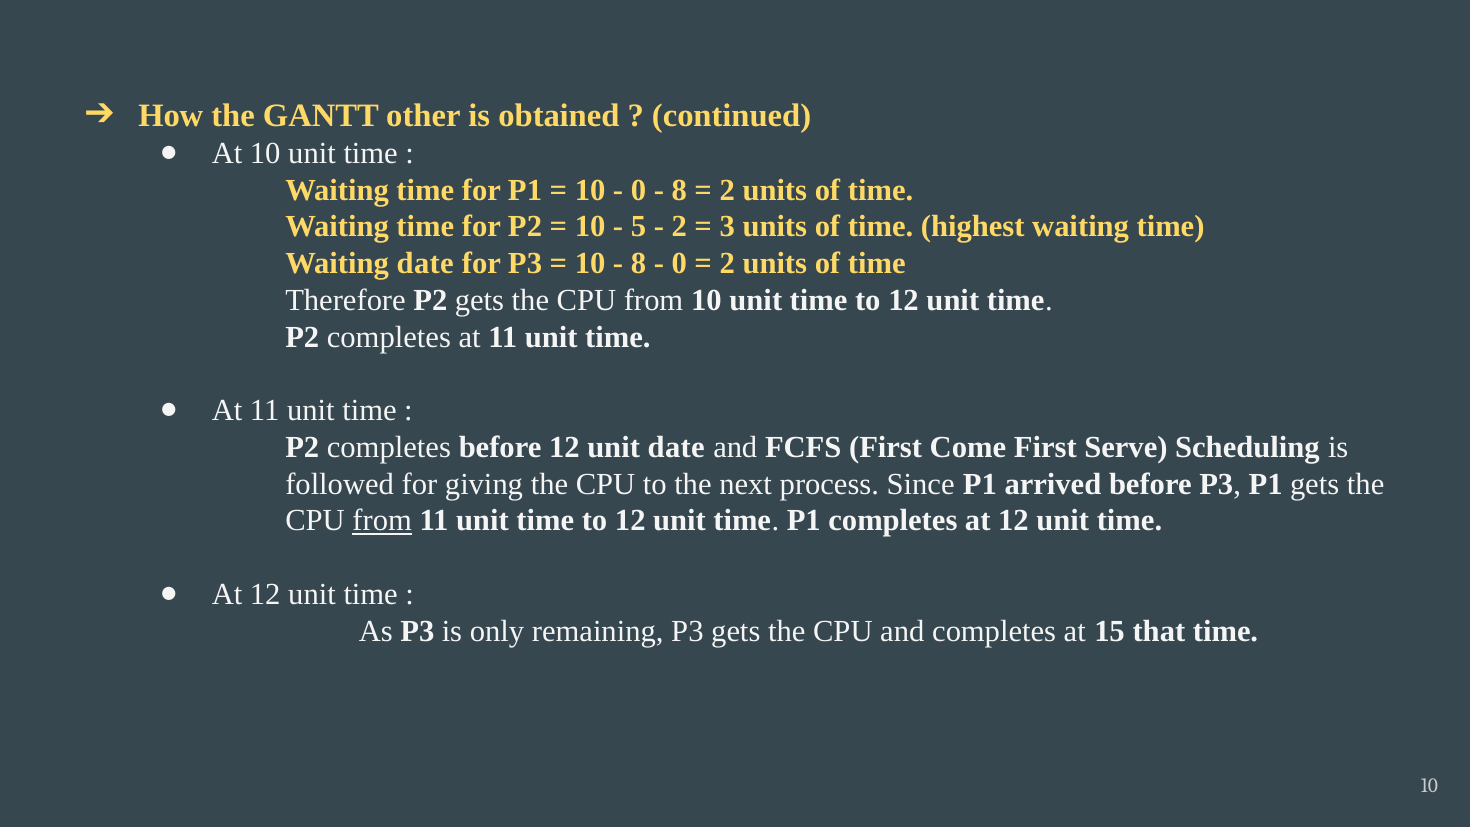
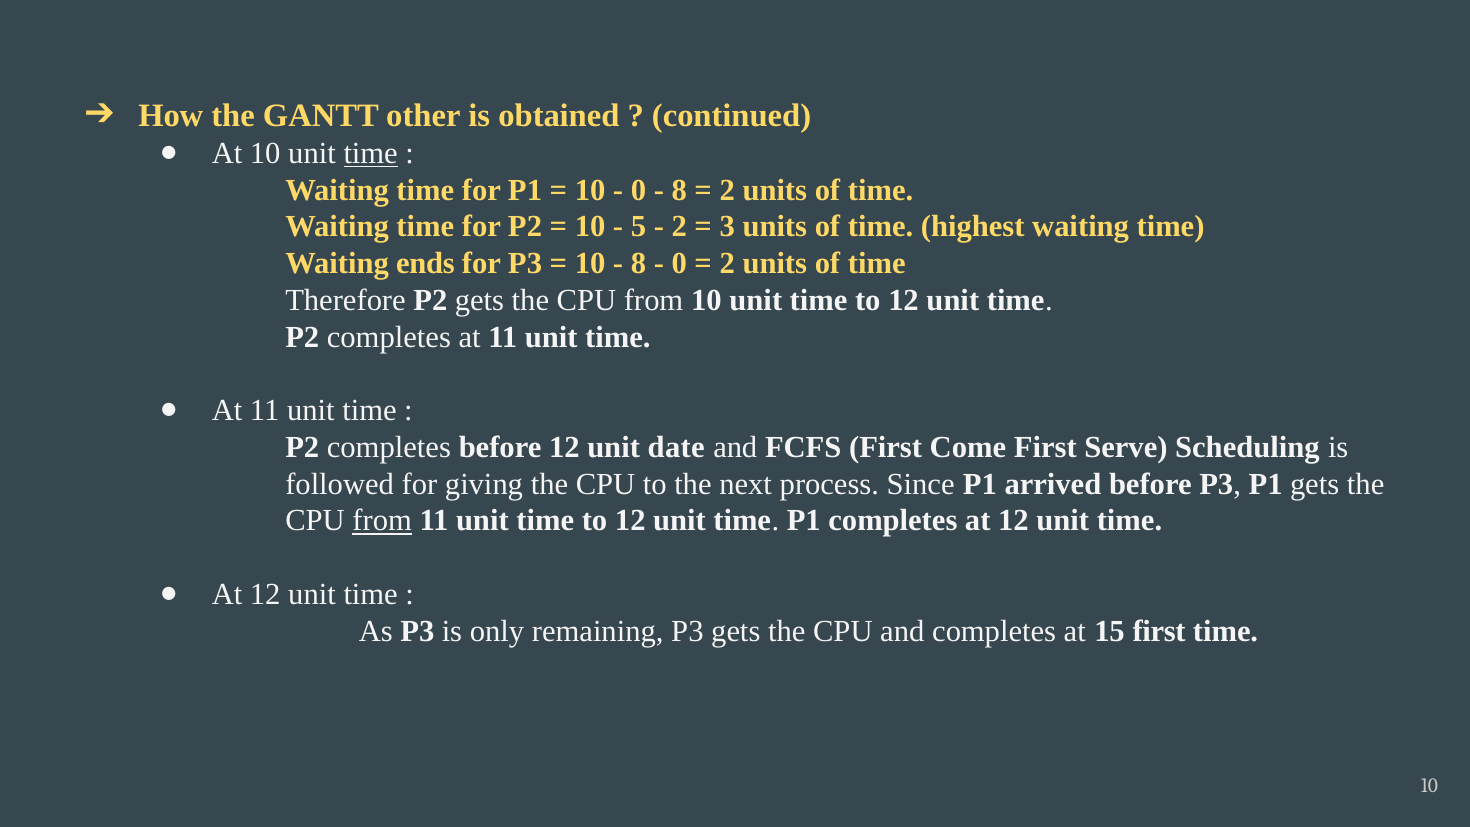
time underline: none -> present (371, 153)
Waiting date: date -> ends (426, 264)
15 that: that -> first (1159, 631)
